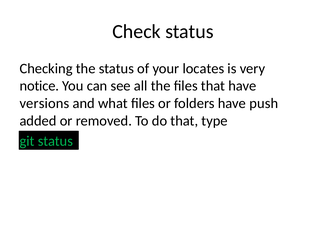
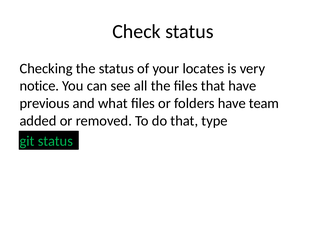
versions: versions -> previous (45, 103)
push: push -> team (264, 103)
